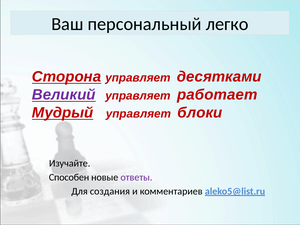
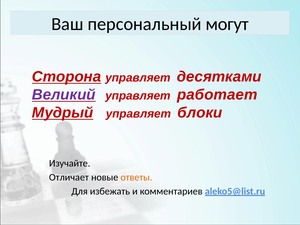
легко: легко -> могут (227, 24)
Способен: Способен -> Отличает (69, 177)
ответы colour: purple -> orange (136, 177)
создания: создания -> избежать (110, 191)
